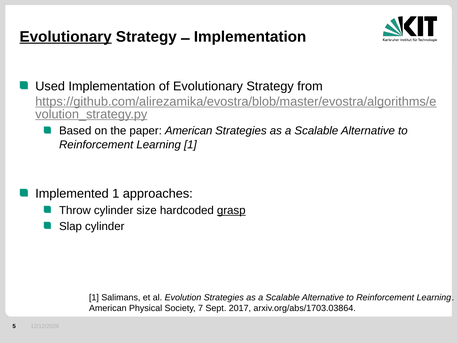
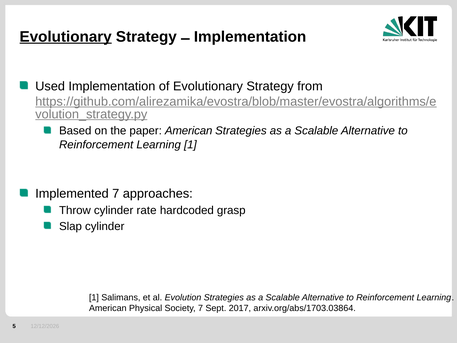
Implemented 1: 1 -> 7 (116, 194)
size: size -> rate (147, 210)
grasp underline: present -> none (231, 210)
